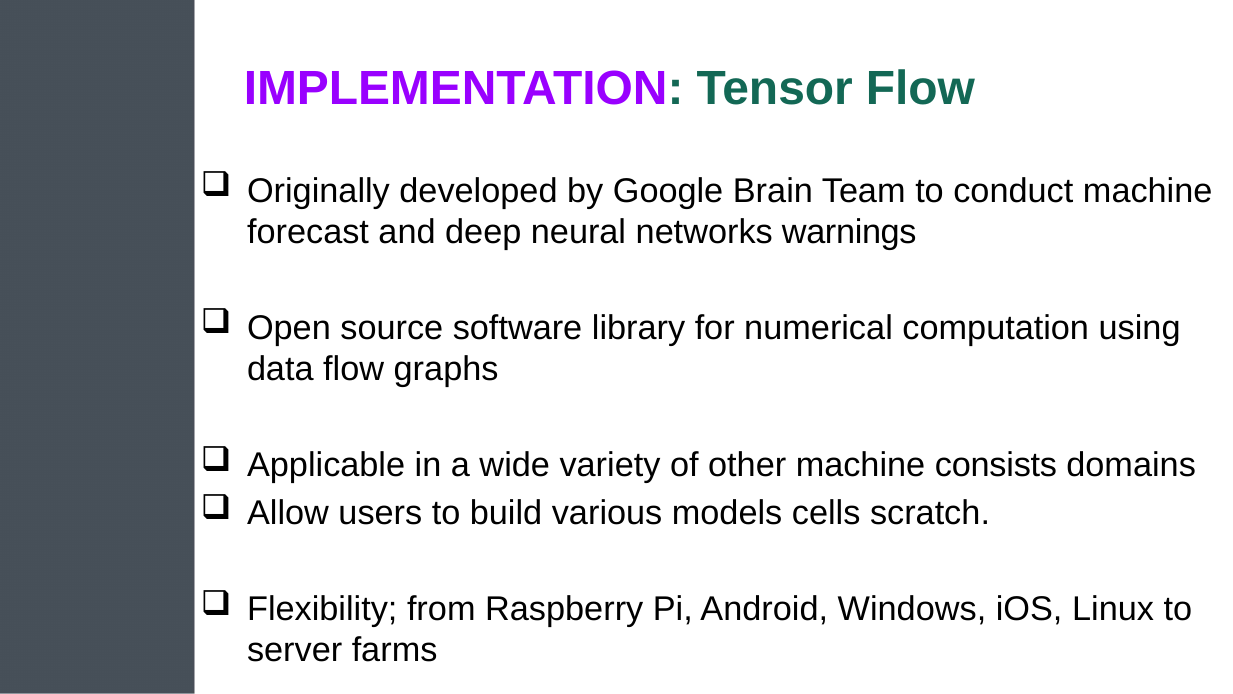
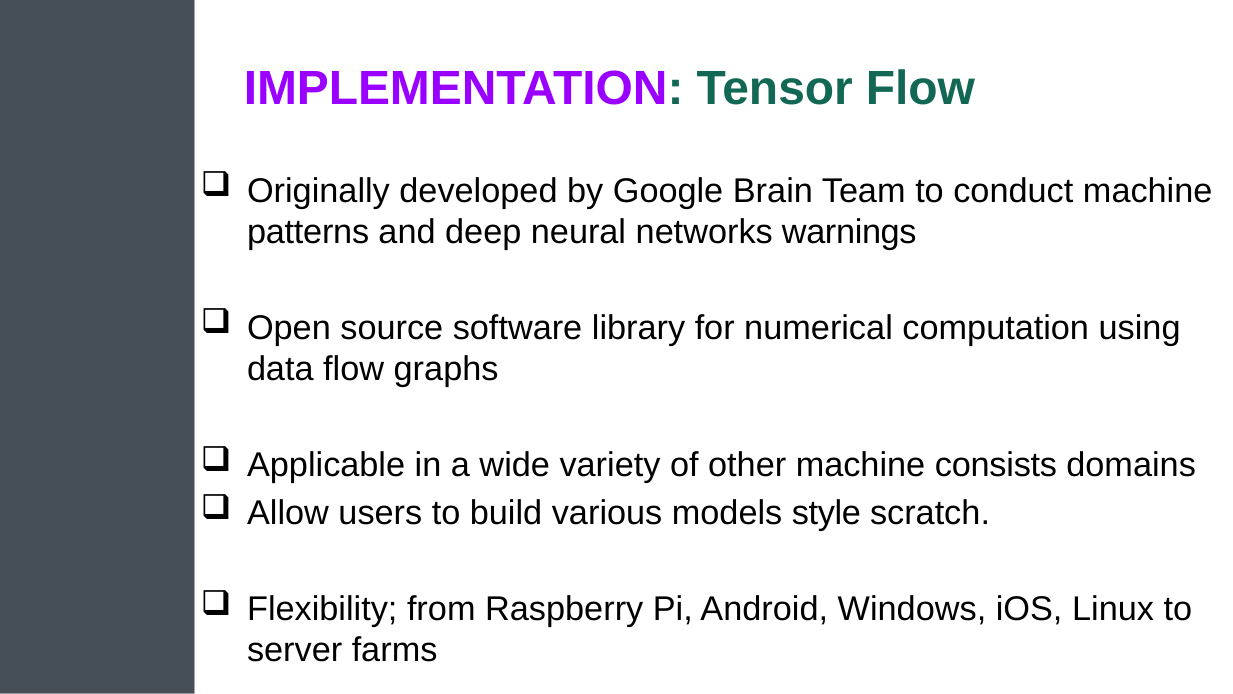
forecast: forecast -> patterns (308, 232)
cells: cells -> style (826, 513)
